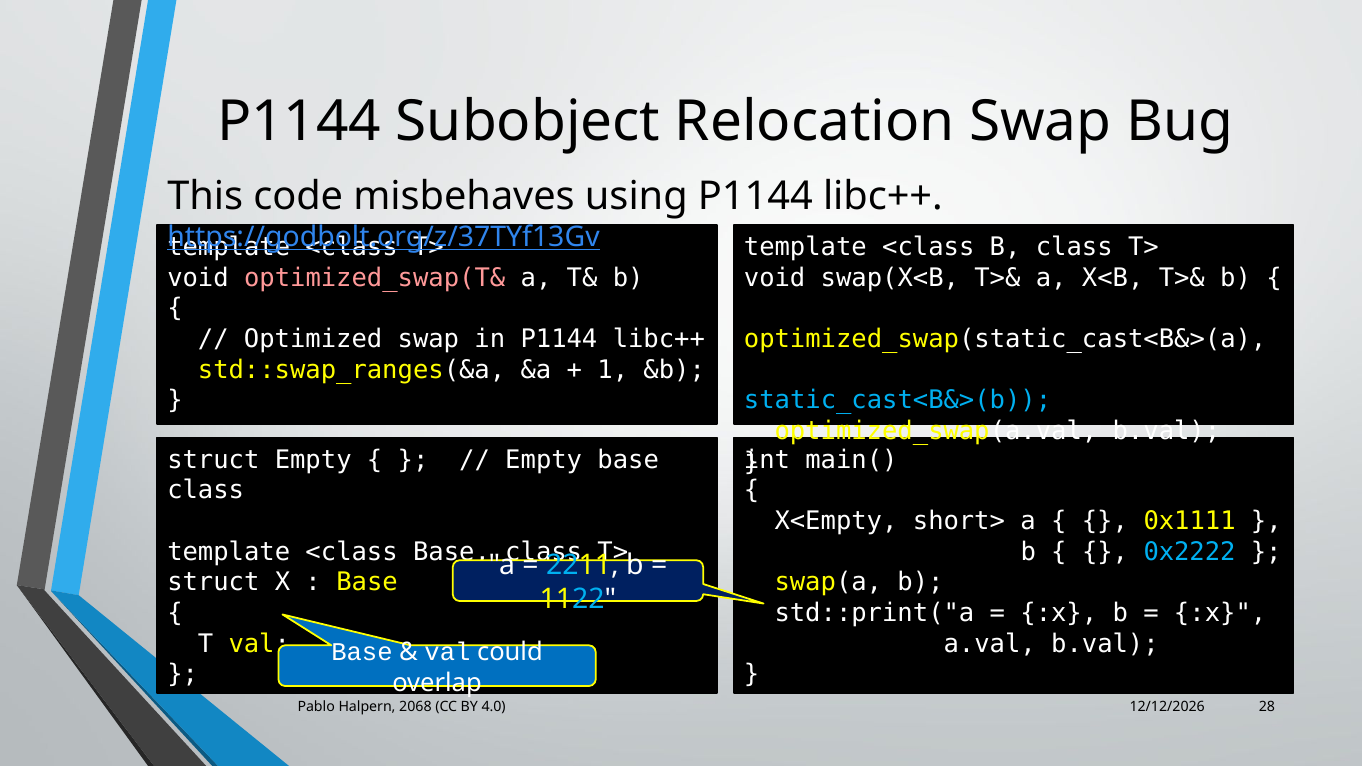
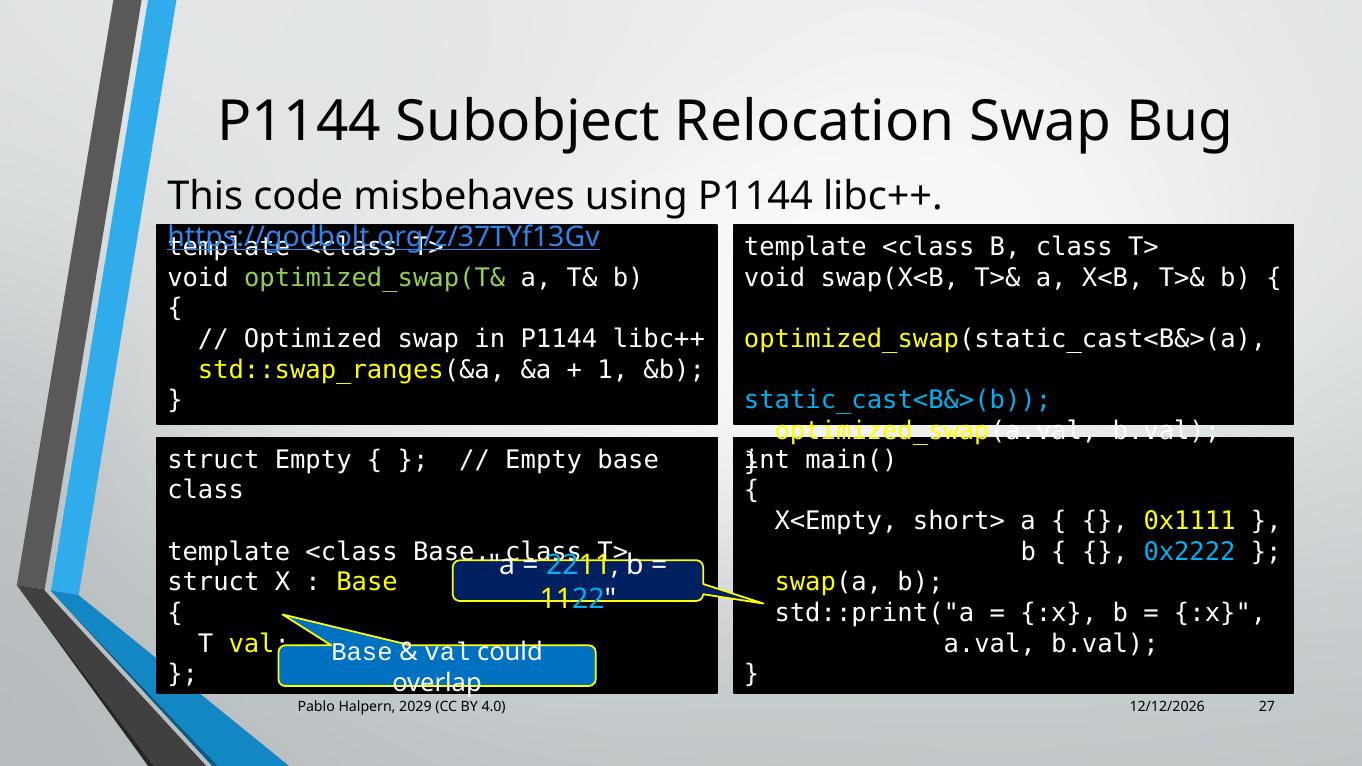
optimized_swap(T& colour: pink -> light green (375, 278)
2068: 2068 -> 2029 (415, 706)
28: 28 -> 27 (1267, 706)
